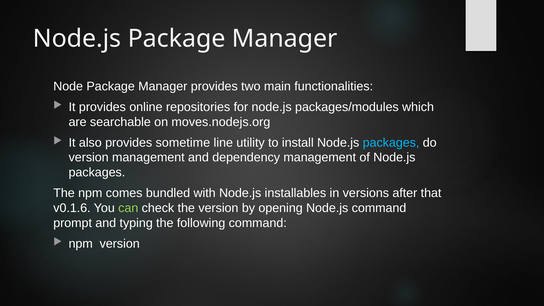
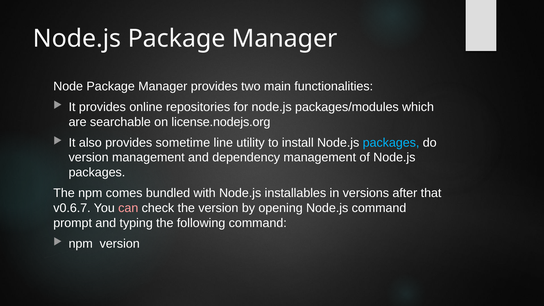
moves.nodejs.org: moves.nodejs.org -> license.nodejs.org (221, 122)
v0.1.6: v0.1.6 -> v0.6.7 (72, 208)
can colour: light green -> pink (128, 208)
